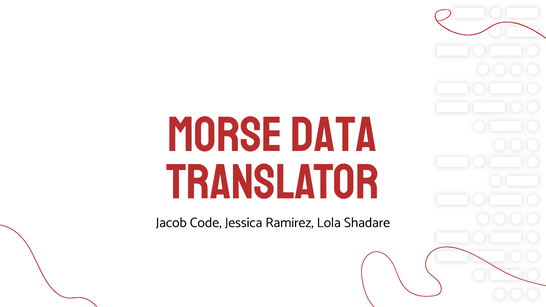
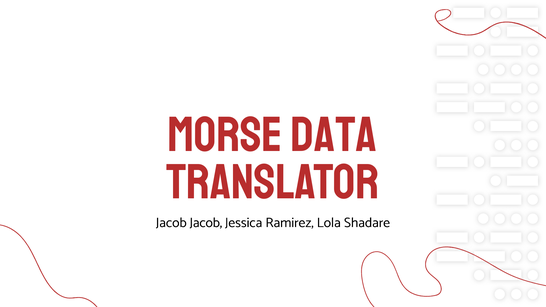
Jacob Code: Code -> Jacob (206, 223)
